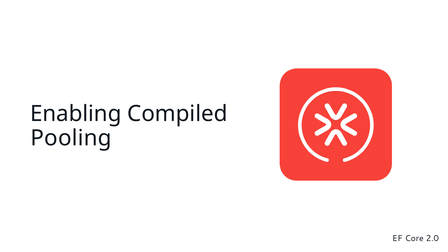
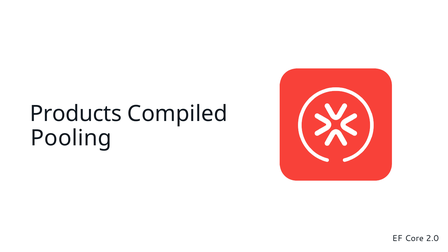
Enabling: Enabling -> Products (76, 114)
